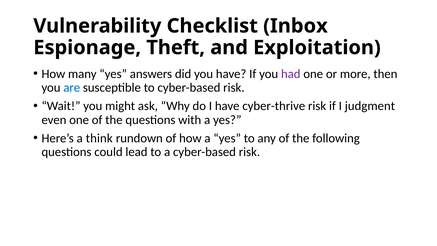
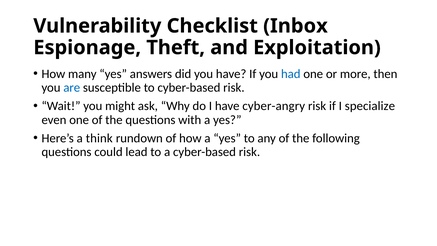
had colour: purple -> blue (291, 74)
cyber-thrive: cyber-thrive -> cyber-angry (274, 106)
judgment: judgment -> specialize (370, 106)
